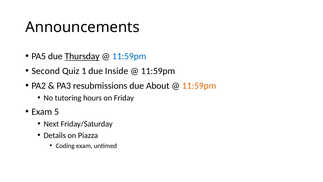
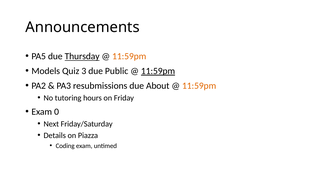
11:59pm colour: blue -> orange (129, 56)
Second: Second -> Models (46, 71)
1: 1 -> 3 (84, 71)
Inside: Inside -> Public (117, 71)
11:59pm underline: none -> present (158, 71)
5: 5 -> 0 (57, 112)
